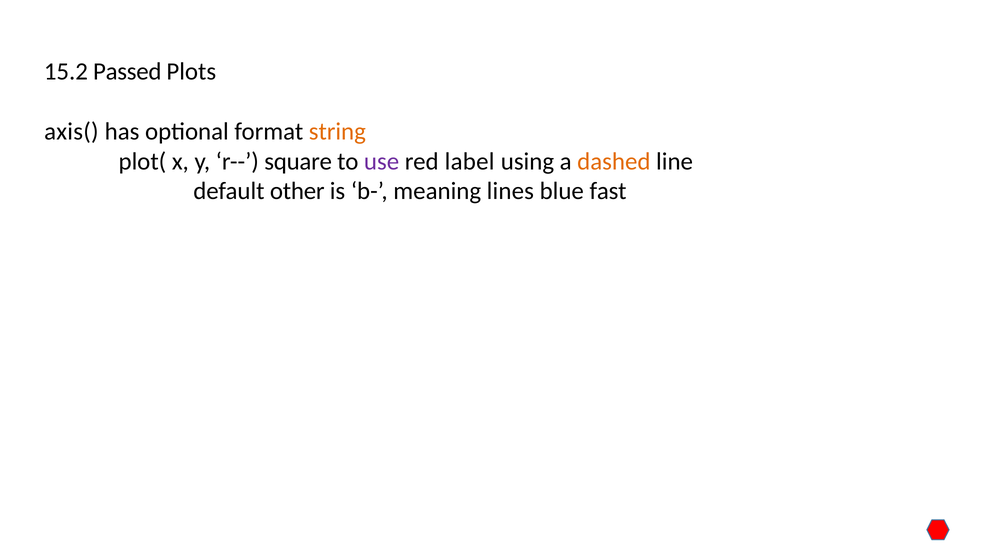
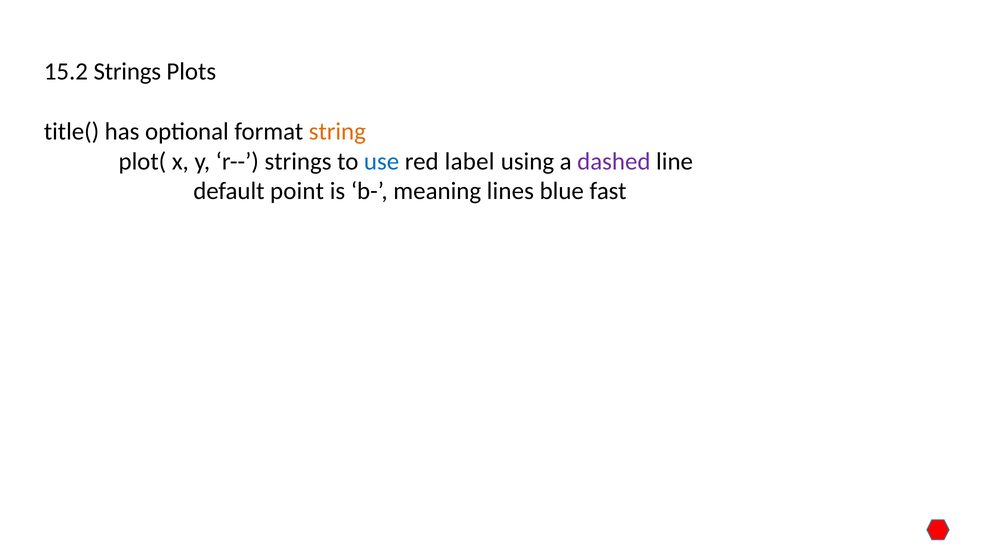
15.2 Passed: Passed -> Strings (127, 72)
axis(: axis( -> title( (72, 132)
r-- square: square -> strings (298, 161)
use colour: purple -> blue (382, 161)
dashed colour: orange -> purple (614, 161)
other: other -> point (297, 191)
